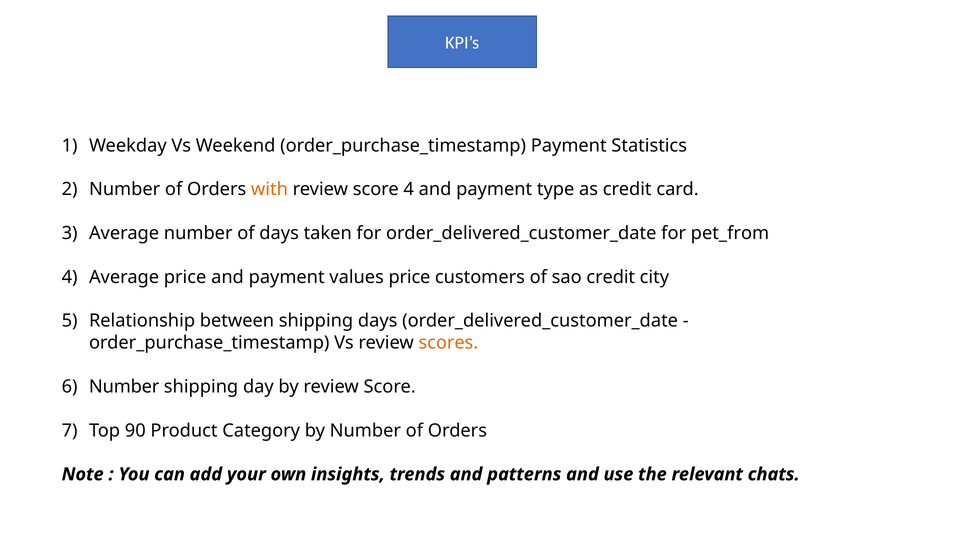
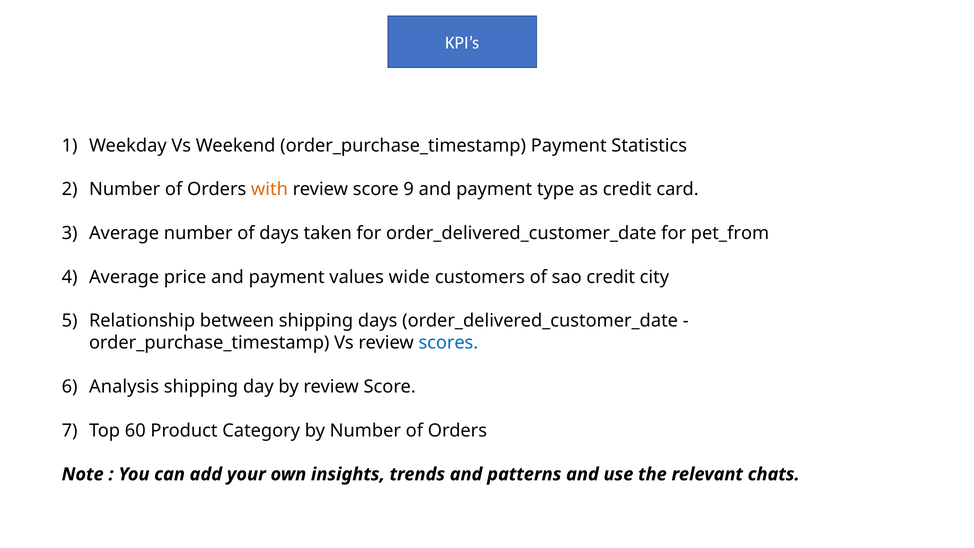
score 4: 4 -> 9 (409, 189)
values price: price -> wide (409, 277)
scores colour: orange -> blue (448, 343)
Number: Number -> Analysis (124, 387)
90: 90 -> 60 (135, 430)
